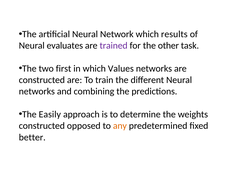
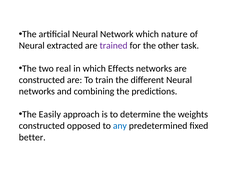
results: results -> nature (174, 34)
evaluates: evaluates -> extracted (65, 46)
first: first -> real (63, 69)
Values: Values -> Effects (121, 69)
any colour: orange -> blue (120, 126)
